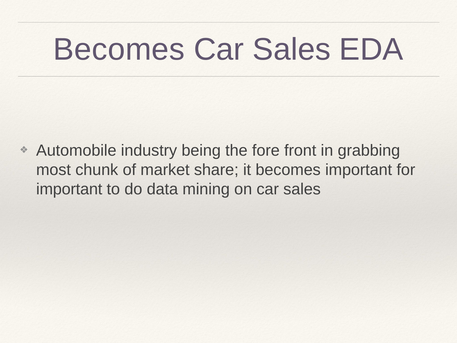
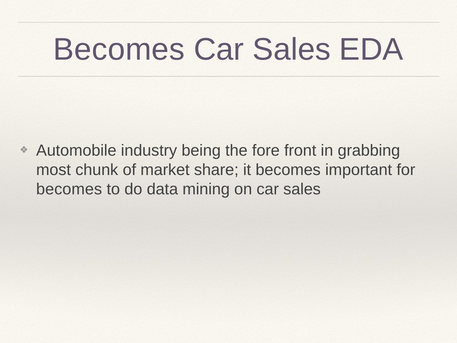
important: important -> becomes (69, 189)
